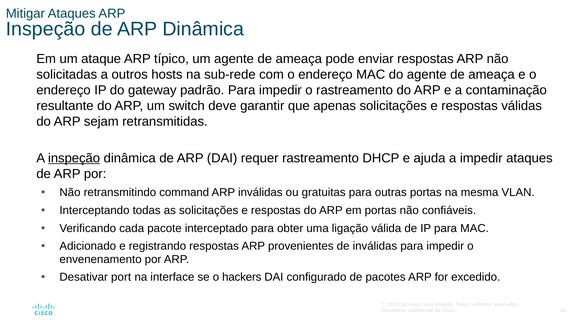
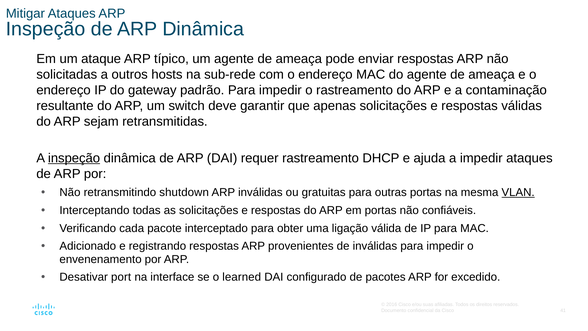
command: command -> shutdown (184, 192)
VLAN underline: none -> present (518, 192)
hackers: hackers -> learned (242, 277)
